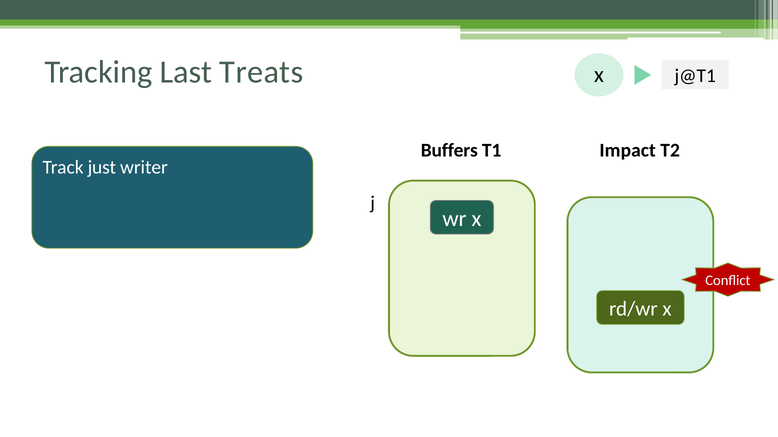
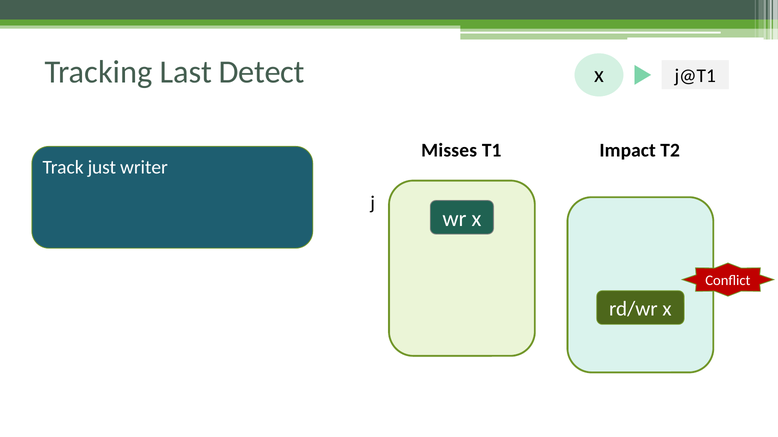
Treats: Treats -> Detect (262, 72)
Buffers: Buffers -> Misses (449, 151)
